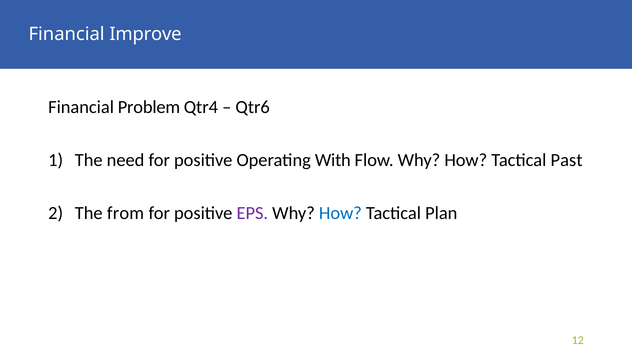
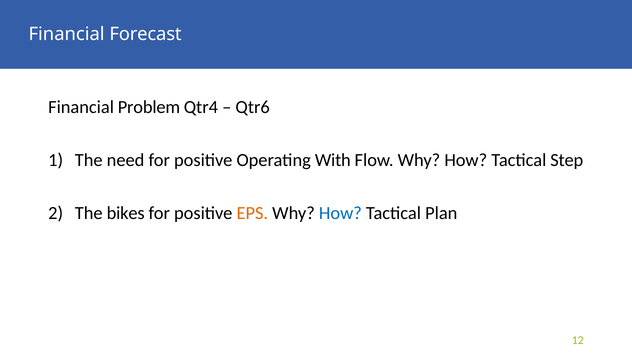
Improve: Improve -> Forecast (146, 34)
Past: Past -> Step (567, 160)
from: from -> bikes (126, 213)
EPS colour: purple -> orange (252, 213)
